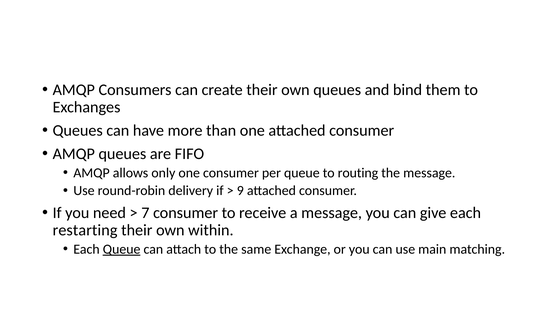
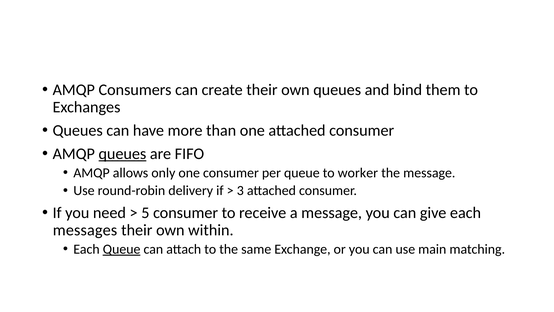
queues underline: none -> present (122, 154)
routing: routing -> worker (358, 173)
9: 9 -> 3 (240, 191)
7: 7 -> 5 (145, 212)
restarting: restarting -> messages (85, 230)
